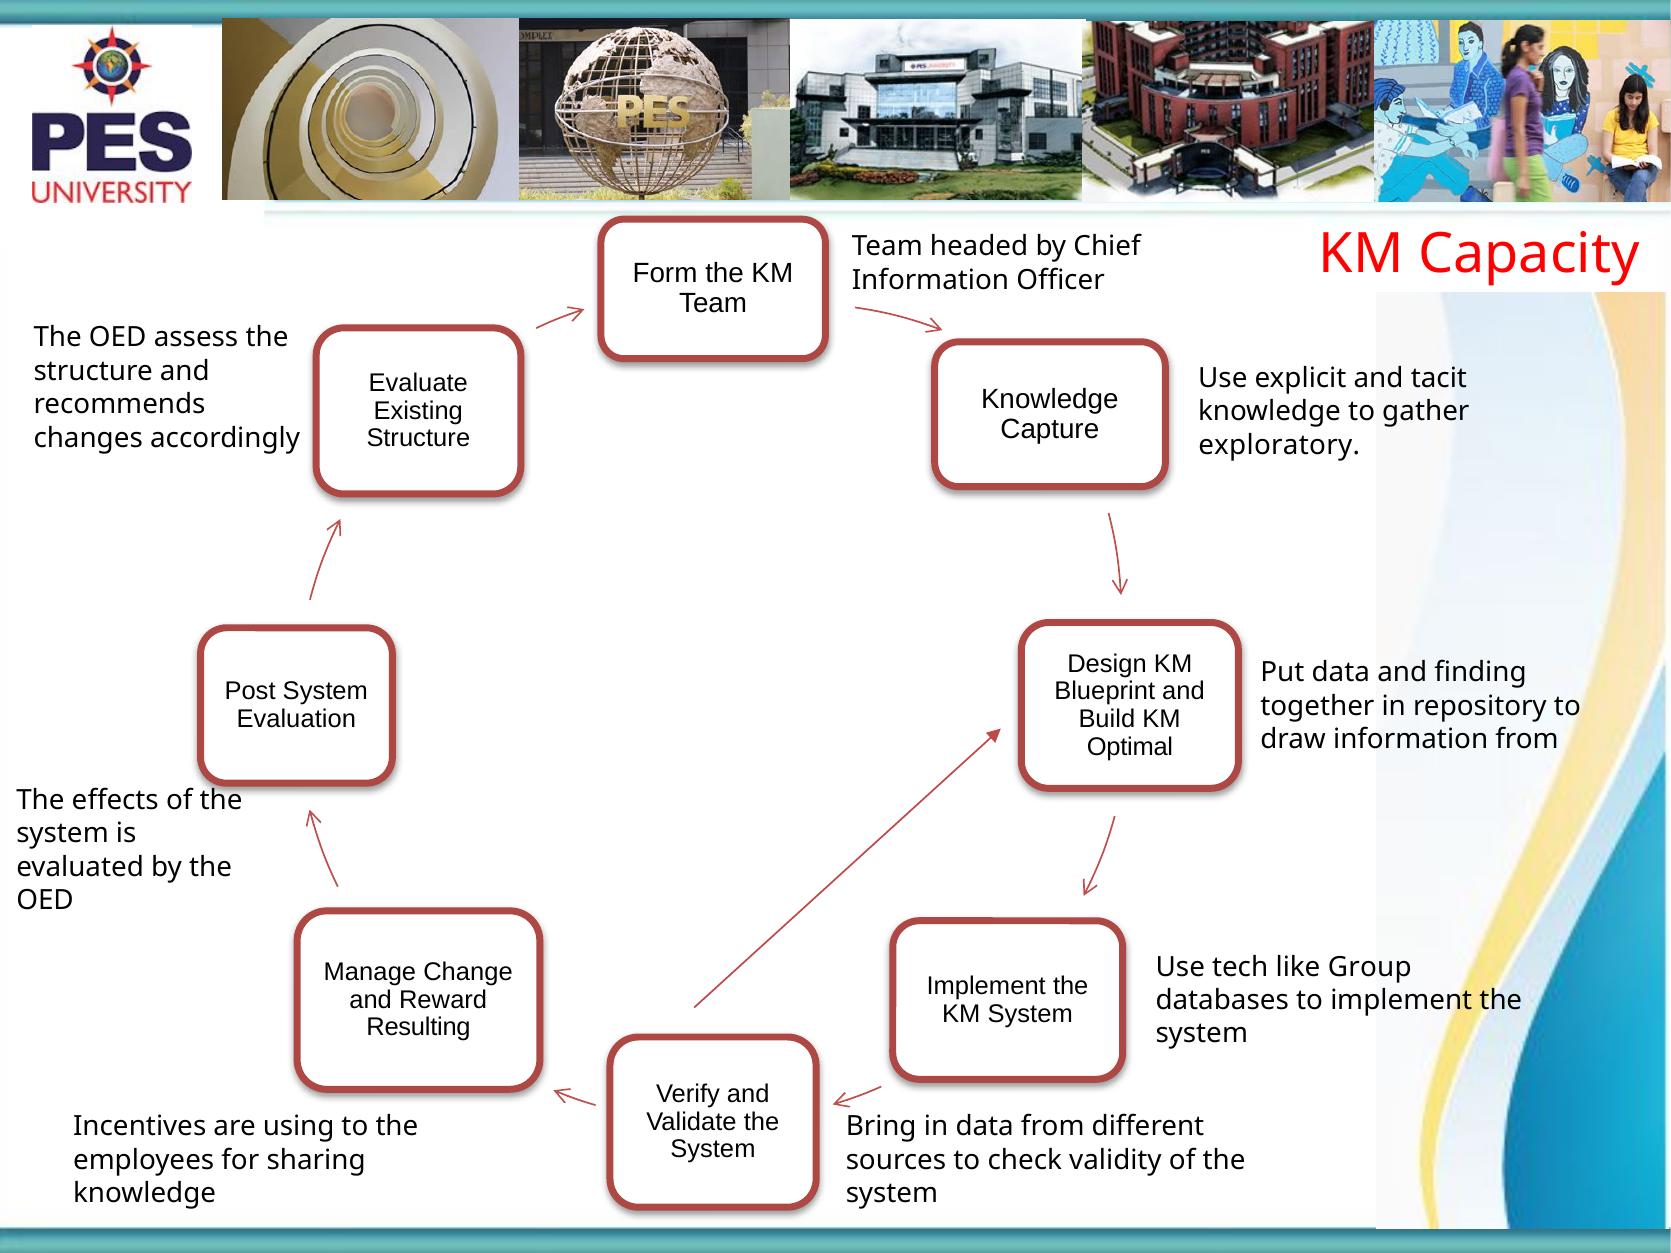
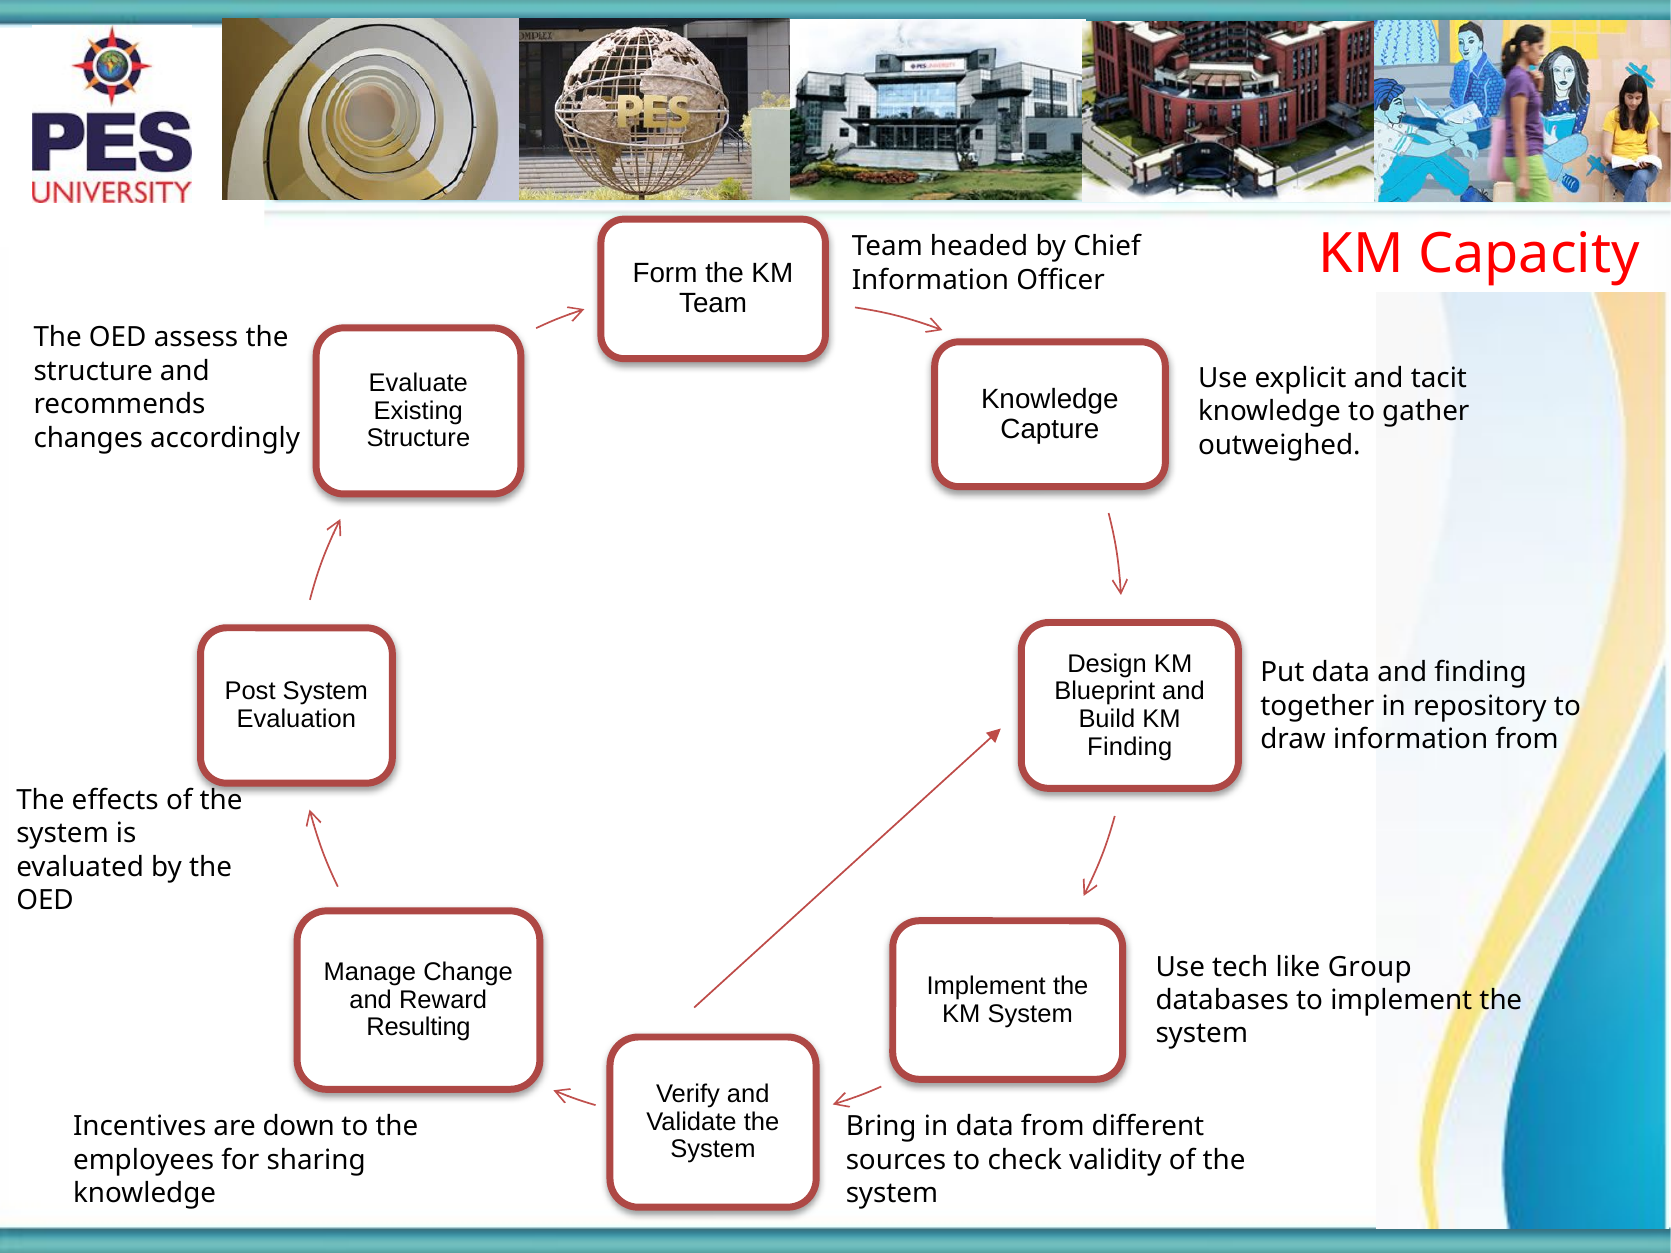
exploratory: exploratory -> outweighed (1279, 445)
Optimal: Optimal -> Finding (1130, 747)
using: using -> down (299, 1127)
